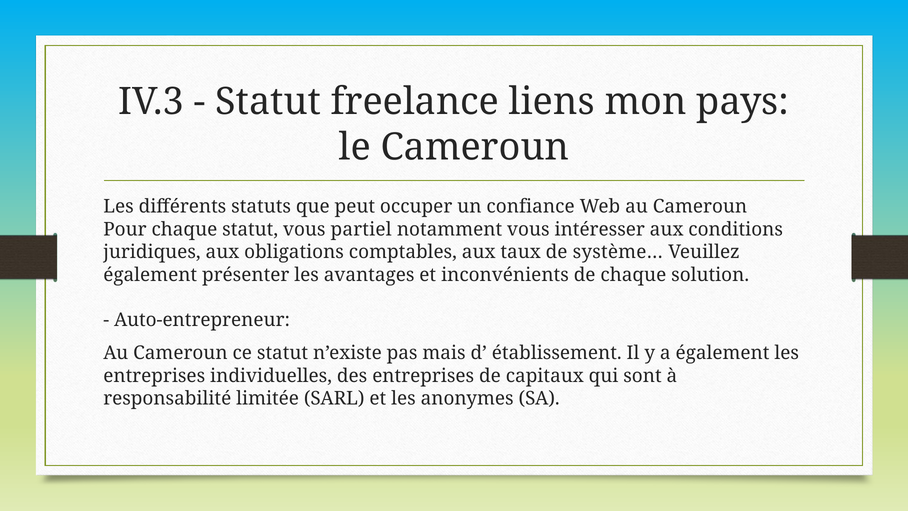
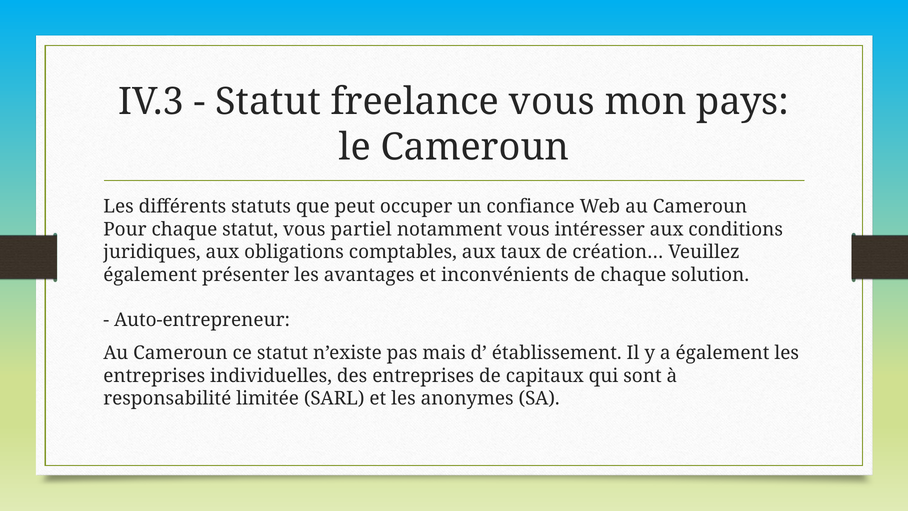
freelance liens: liens -> vous (552, 102)
système…: système… -> création… (618, 252)
